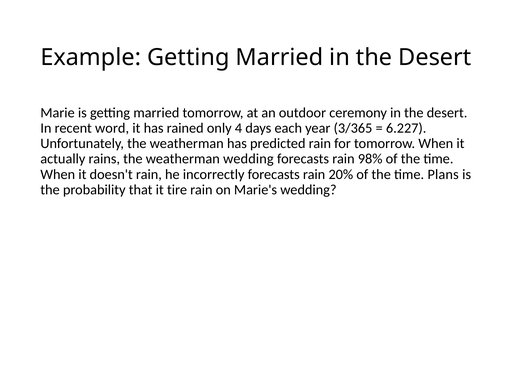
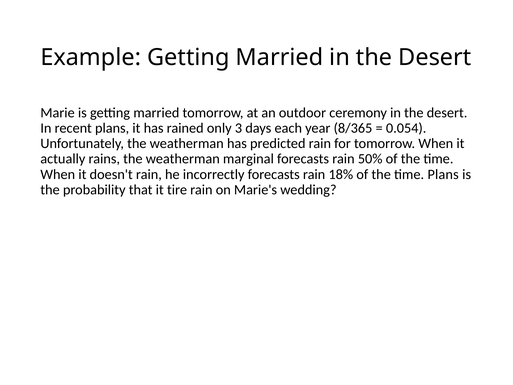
recent word: word -> plans (112, 128)
4: 4 -> 3 (238, 128)
3/365: 3/365 -> 8/365 (353, 128)
6.227: 6.227 -> 0.054 (406, 128)
weatherman wedding: wedding -> marginal (248, 159)
98%: 98% -> 50% (370, 159)
20%: 20% -> 18% (341, 174)
